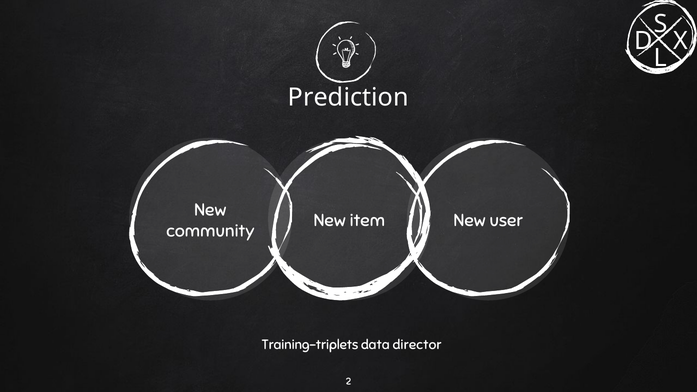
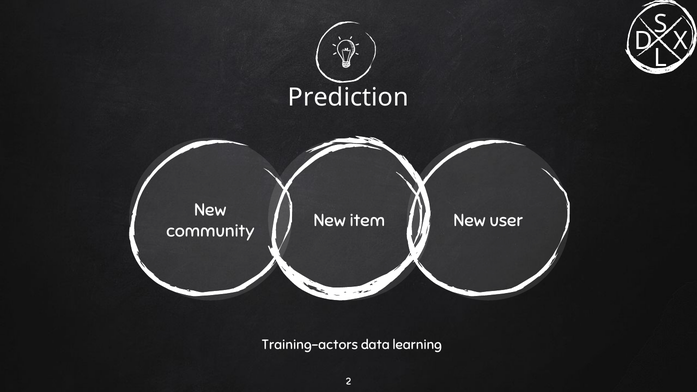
Training-triplets: Training-triplets -> Training-actors (310, 345)
director: director -> learning (417, 345)
